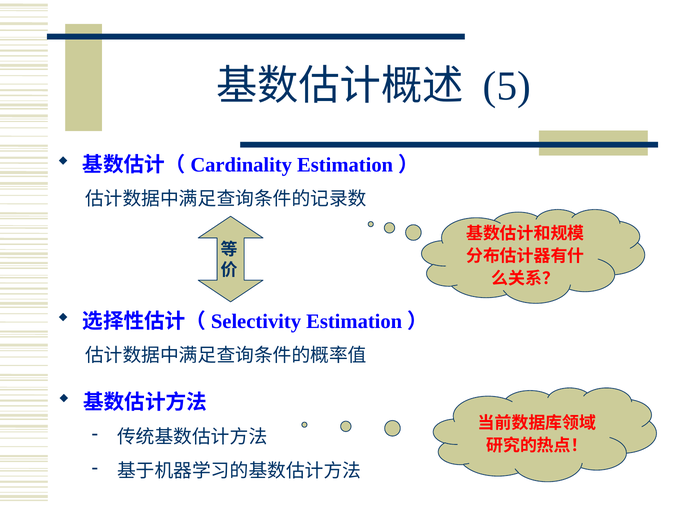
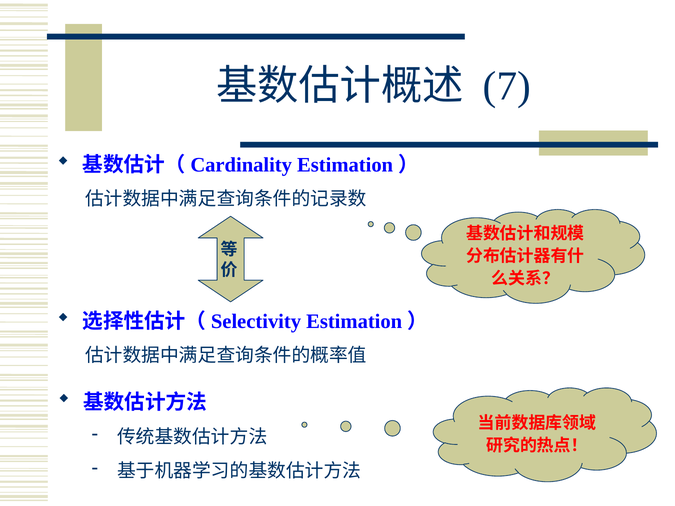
5: 5 -> 7 (507, 86)
